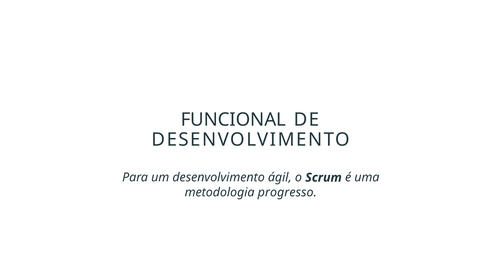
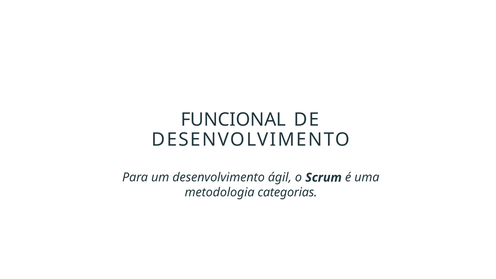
progresso: progresso -> categorias (287, 192)
